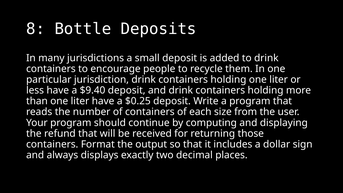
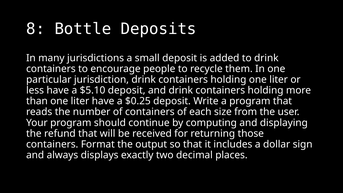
$9.40: $9.40 -> $5.10 (93, 90)
